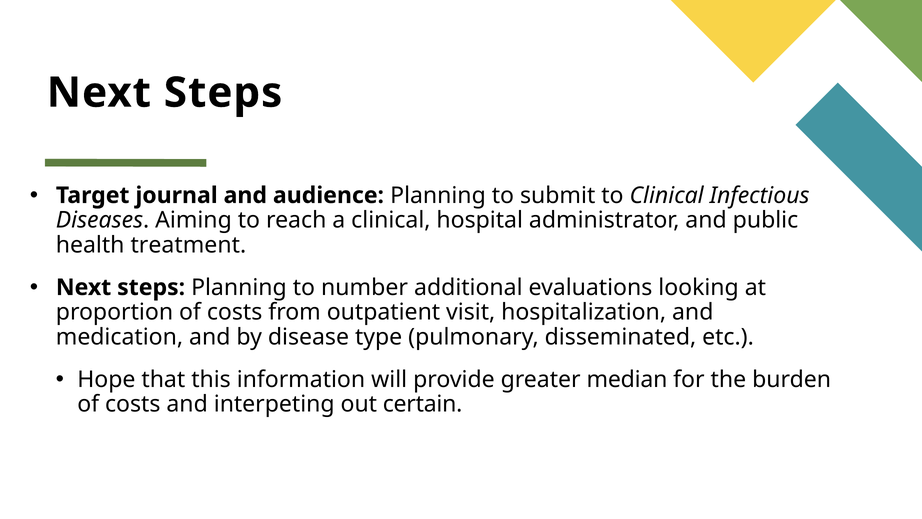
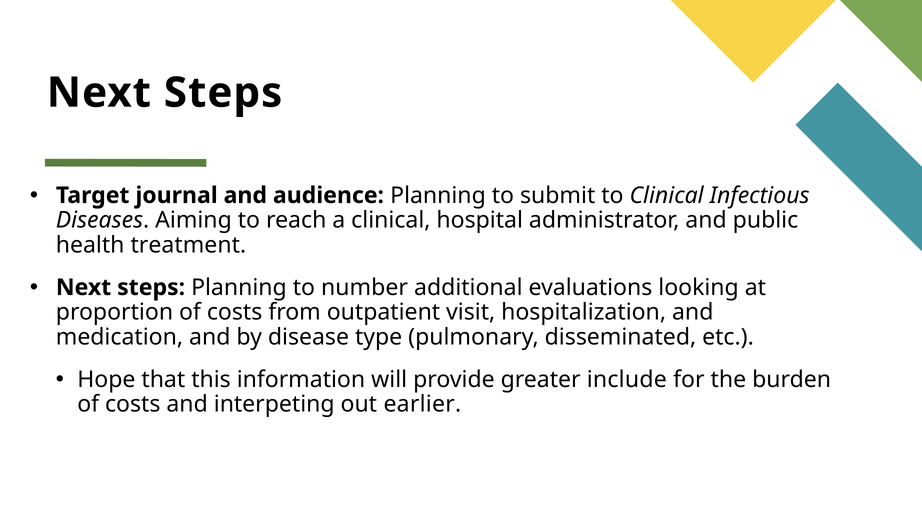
median: median -> include (627, 379)
certain: certain -> earlier (422, 404)
